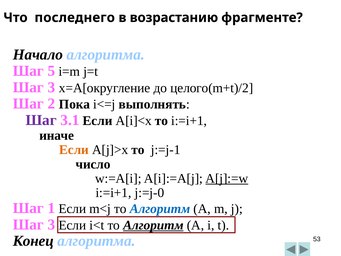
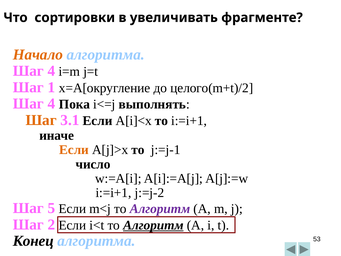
последнего: последнего -> сортировки (75, 18)
возрастанию: возрастанию -> увеличивать (174, 18)
Начало colour: black -> orange (38, 54)
5: 5 -> 4 (51, 71)
3: 3 -> 1 (51, 87)
2: 2 -> 4 (51, 104)
Шаг colour: purple -> orange (41, 120)
A[j]:=w underline: present -> none (227, 178)
j:=j-0: j:=j-0 -> j:=j-2 (149, 193)
1: 1 -> 5 (51, 208)
Алгоритм colour: blue -> purple (160, 209)
3: 3 -> 2 (51, 224)
